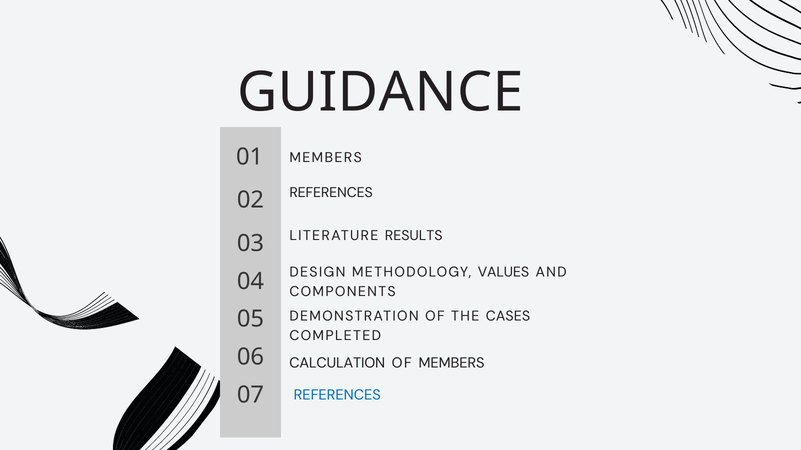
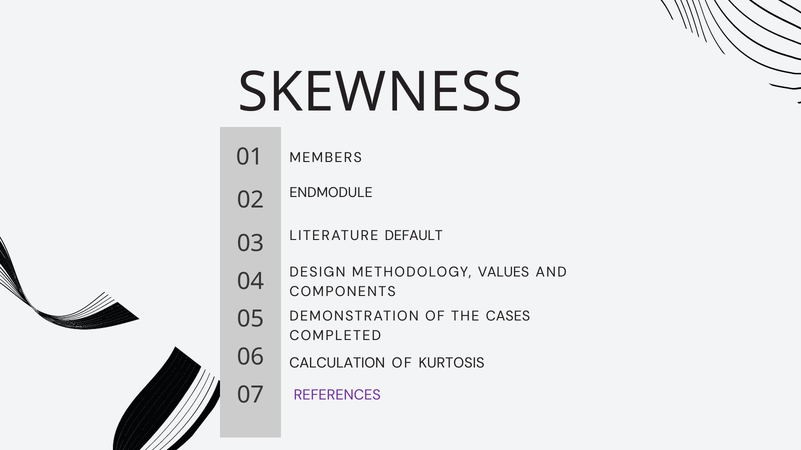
GUIDANCE: GUIDANCE -> SKEWNESS (380, 93)
REFERENCES: REFERENCES -> ENDMODULE (331, 193)
RESULTS: RESULTS -> DEFAULT (414, 236)
OF MEMBERS: MEMBERS -> KURTOSIS (452, 363)
REFERENCES colour: blue -> purple (337, 395)
